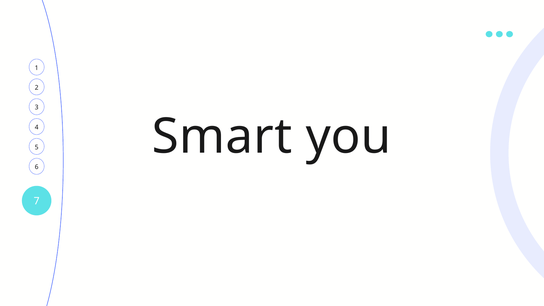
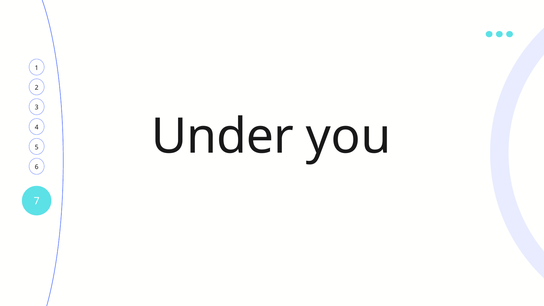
Smart: Smart -> Under (222, 137)
